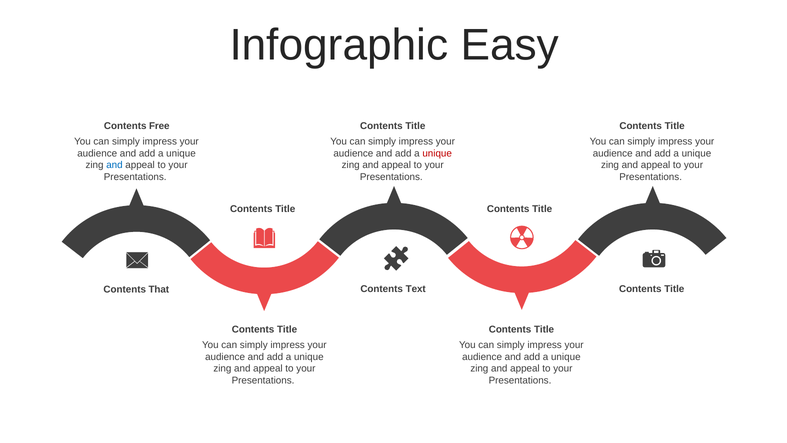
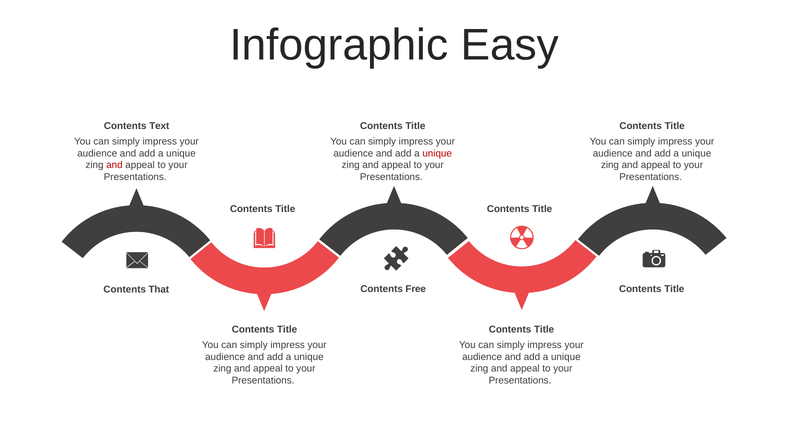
Free: Free -> Text (159, 126)
and colour: blue -> red (114, 165)
Text: Text -> Free (416, 289)
